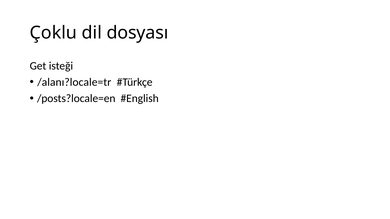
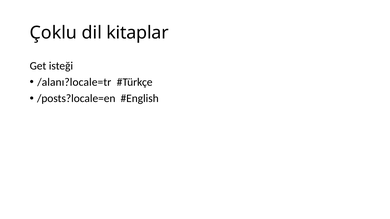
dosyası: dosyası -> kitaplar (137, 33)
